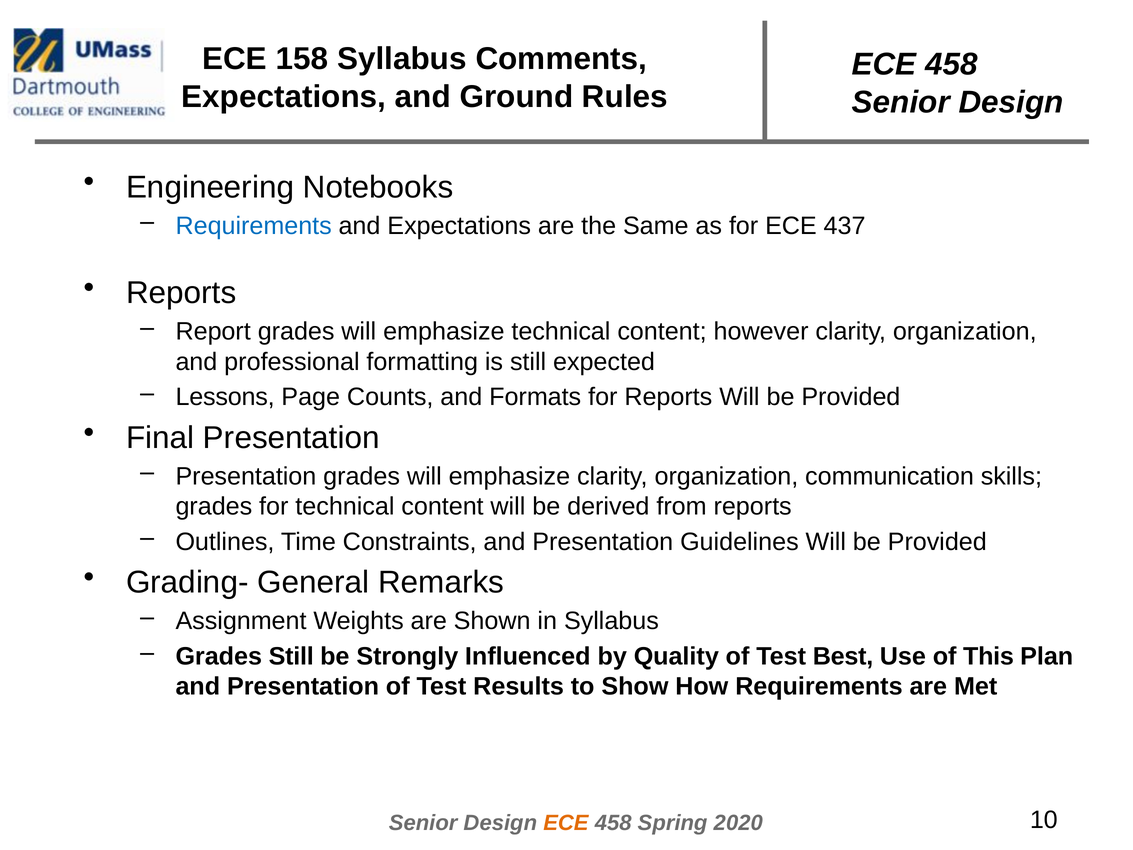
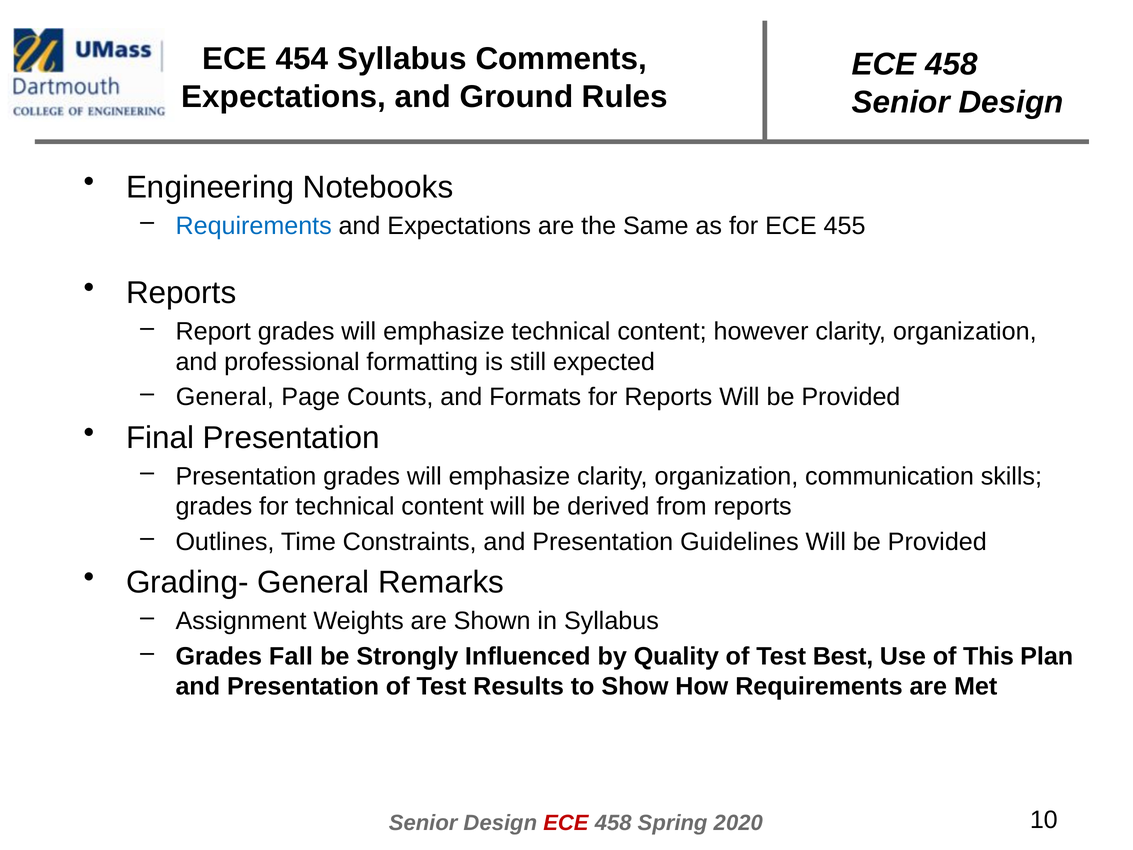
158: 158 -> 454 (302, 59)
437: 437 -> 455 (845, 226)
Lessons: Lessons -> General (225, 397)
Grades Still: Still -> Fall (291, 656)
ECE colour: orange -> red (566, 823)
